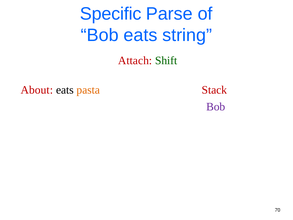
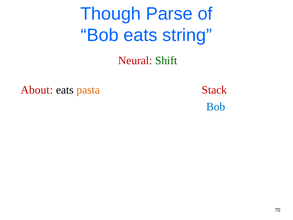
Specific: Specific -> Though (111, 14)
Attach: Attach -> Neural (135, 61)
Bob colour: purple -> blue (216, 107)
